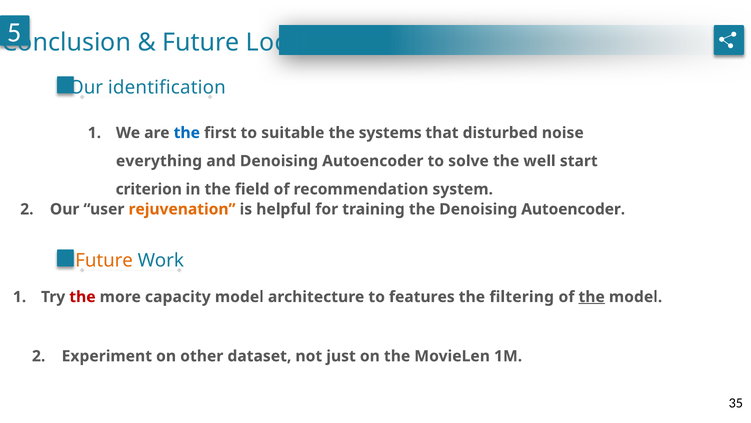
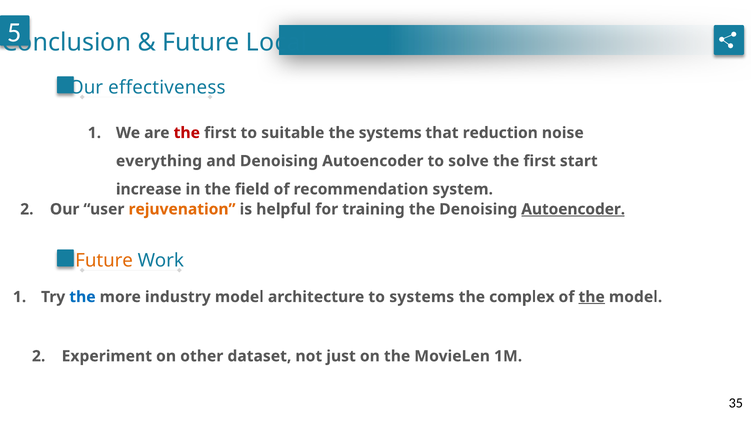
identification: identification -> effectiveness (167, 87)
the colour: blue -> red (187, 133)
disturbed: disturbed -> reduction (500, 133)
solve the well: well -> first (540, 161)
criterion: criterion -> increase (149, 189)
Autoencoder underline: none -> present (573, 209)
the colour: red -> blue (82, 297)
capacity: capacity -> industry (178, 297)
to features: features -> systems (422, 297)
filtering: filtering -> complex (522, 297)
